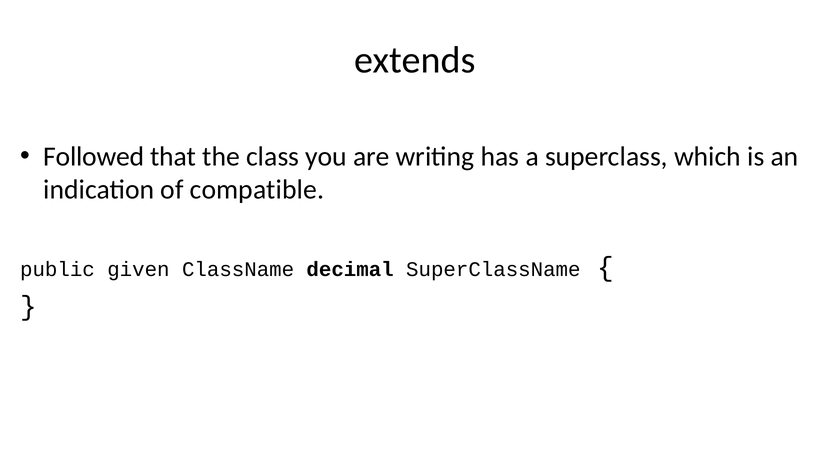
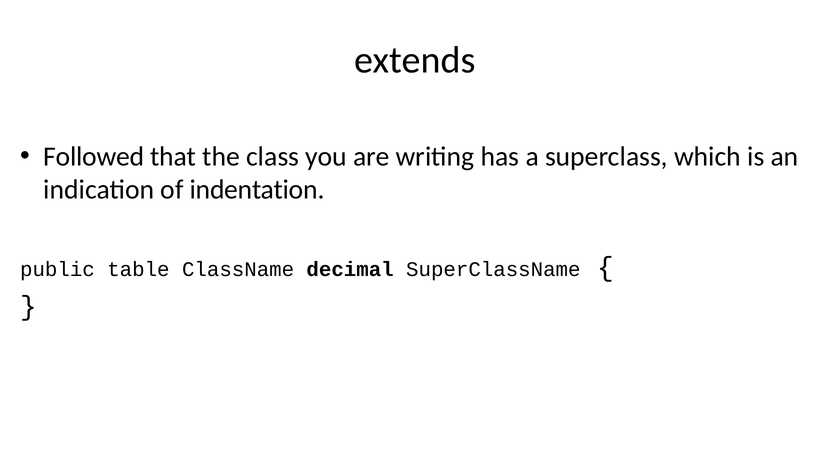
compatible: compatible -> indentation (257, 190)
given: given -> table (138, 270)
